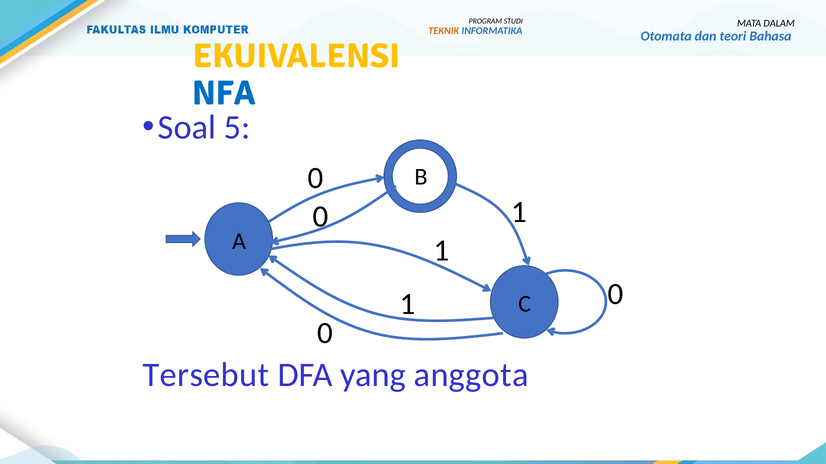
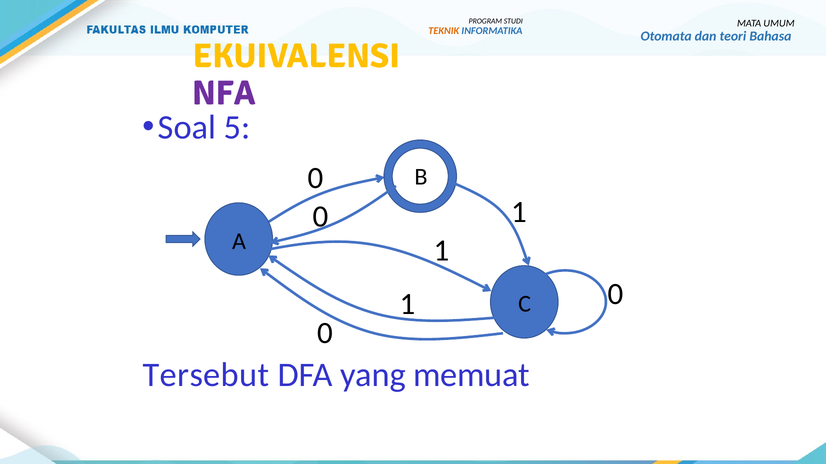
DALAM: DALAM -> UMUM (779, 23)
NFA colour: blue -> purple (224, 93)
anggota: anggota -> memuat (472, 375)
